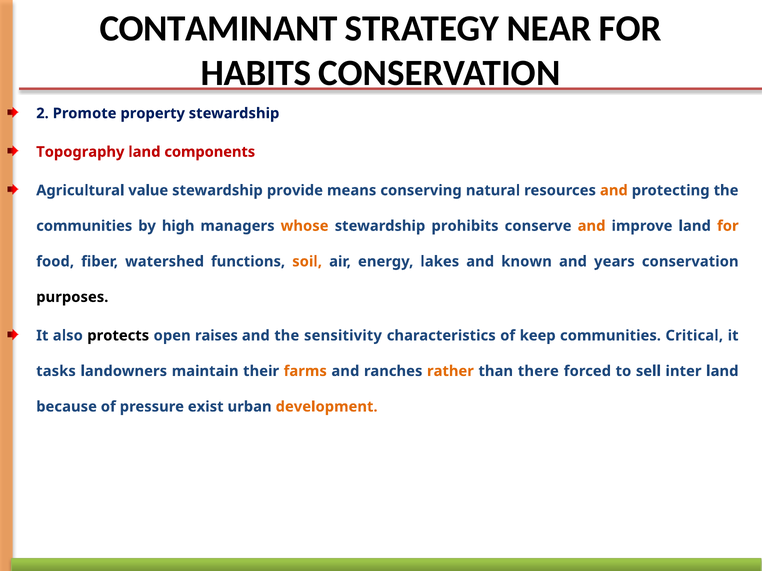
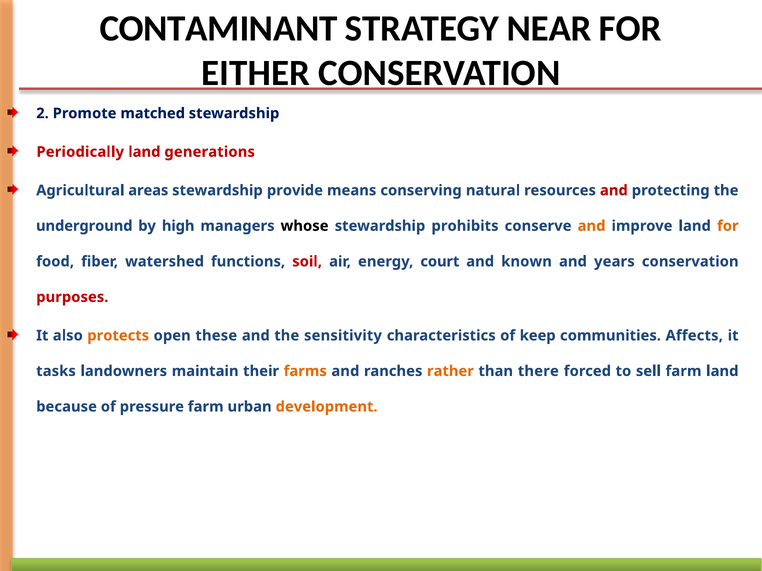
HABITS: HABITS -> EITHER (256, 73)
property: property -> matched (153, 113)
Topography: Topography -> Periodically (80, 152)
components: components -> generations (210, 152)
value: value -> areas (148, 191)
and colour: orange -> red (614, 191)
communities: communities -> underground (84, 226)
whose colour: orange -> black (305, 226)
soil colour: orange -> red (307, 262)
lakes: lakes -> court (440, 262)
purposes colour: black -> red (72, 297)
protects colour: black -> orange (118, 336)
raises: raises -> these (216, 336)
Critical: Critical -> Affects (694, 336)
sell inter: inter -> farm (683, 371)
pressure exist: exist -> farm (206, 407)
